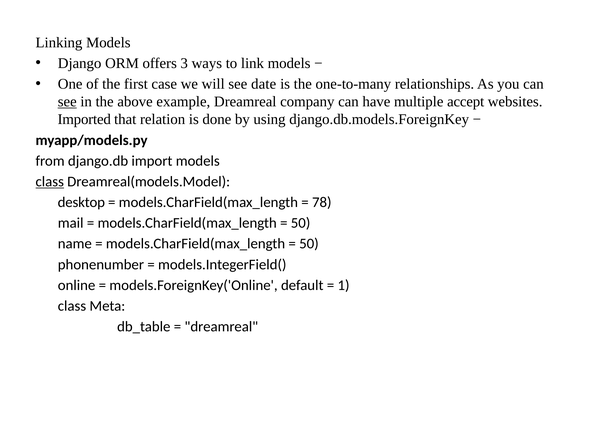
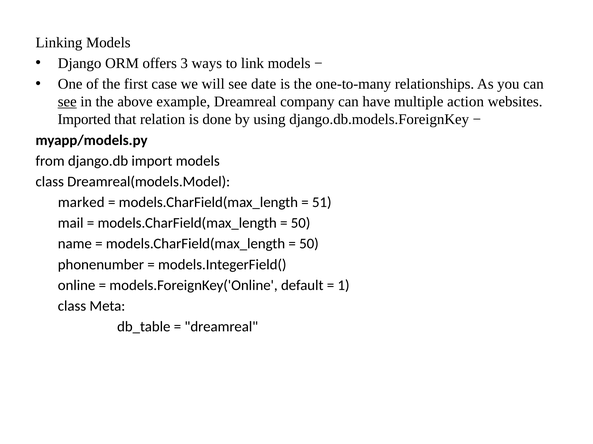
accept: accept -> action (466, 102)
class underline: present -> none (50, 182)
desktop: desktop -> marked (81, 203)
78: 78 -> 51 (322, 203)
